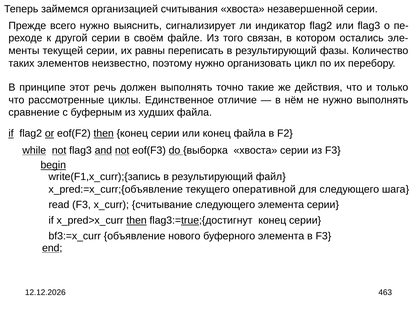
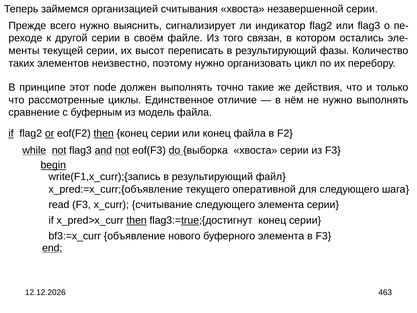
равны: равны -> высот (150, 51)
речь: речь -> node (105, 87)
худших: худших -> модель (156, 112)
